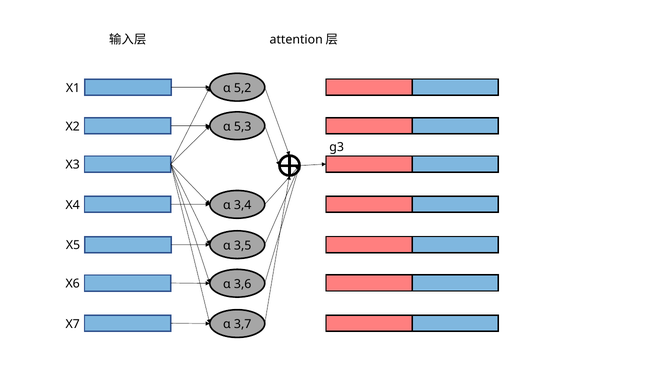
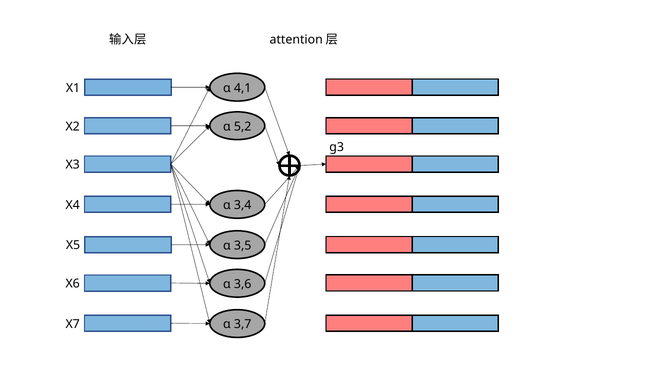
5,2: 5,2 -> 4,1 (243, 88)
5,3: 5,3 -> 5,2 (243, 126)
